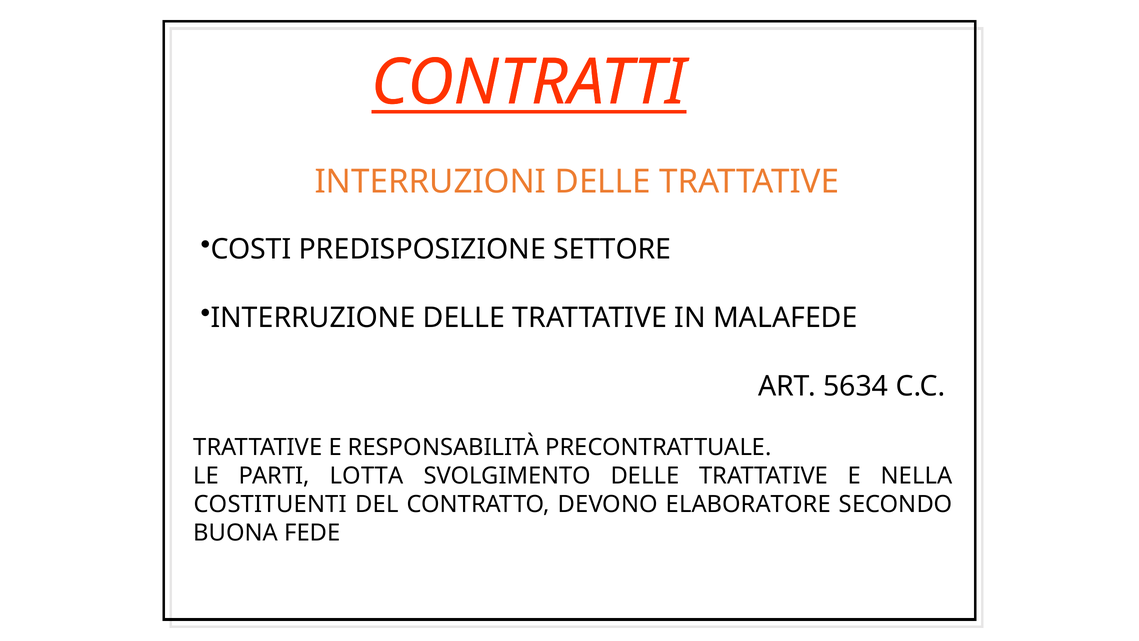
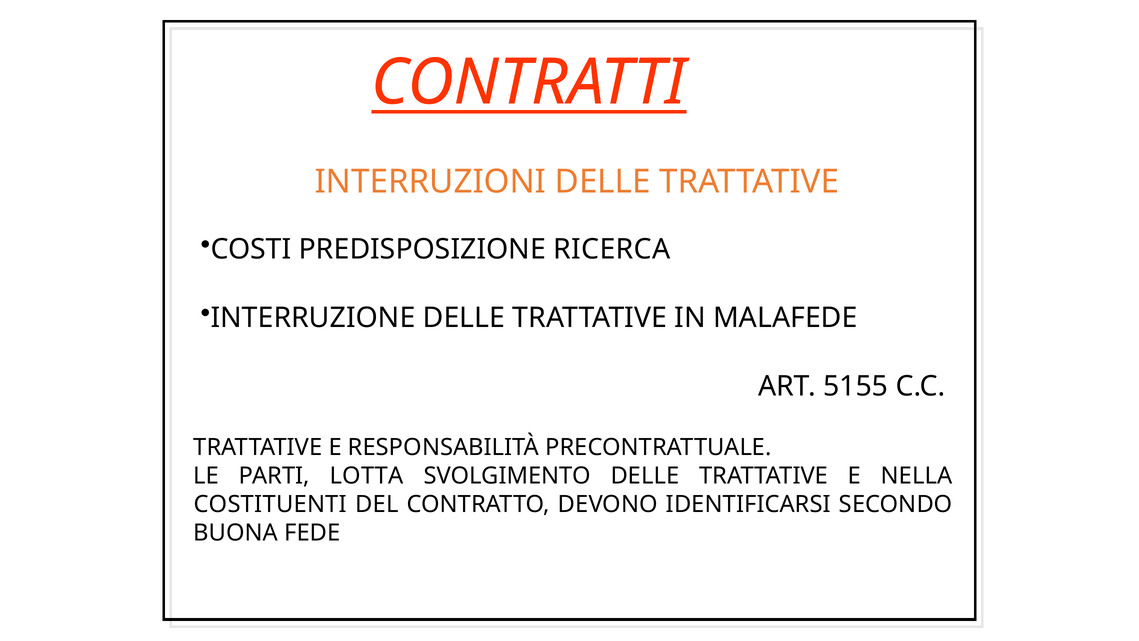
SETTORE: SETTORE -> RICERCA (612, 249)
5634: 5634 -> 5155 (856, 386)
ELABORATORE: ELABORATORE -> IDENTIFICARSI (748, 504)
